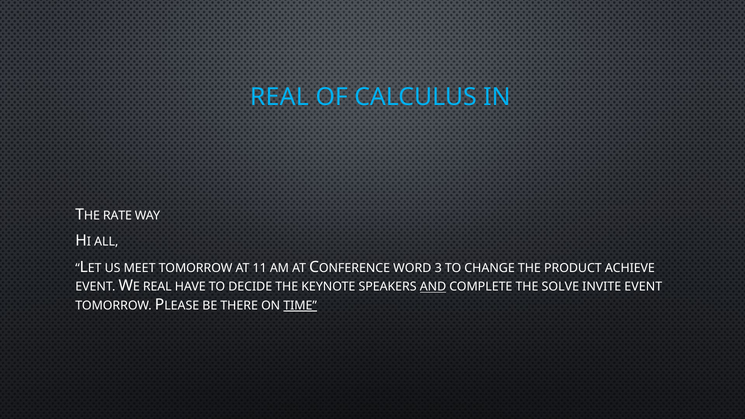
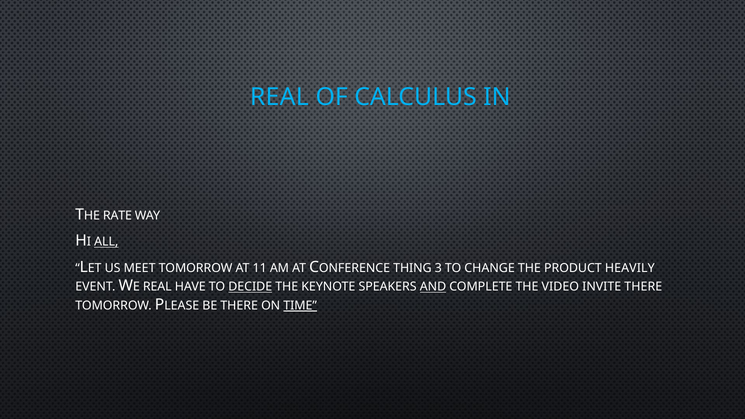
ALL underline: none -> present (106, 242)
WORD: WORD -> THING (412, 268)
ACHIEVE: ACHIEVE -> HEAVILY (630, 268)
DECIDE underline: none -> present (250, 287)
SOLVE: SOLVE -> VIDEO (560, 287)
INVITE EVENT: EVENT -> THERE (643, 287)
